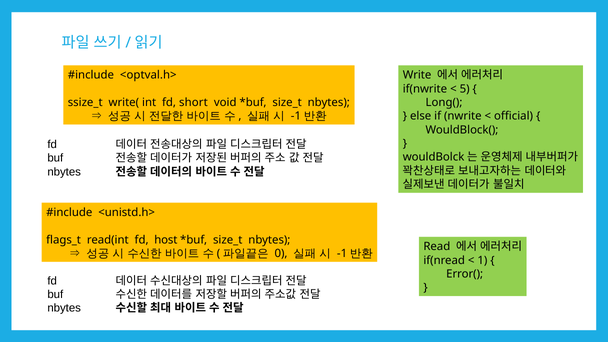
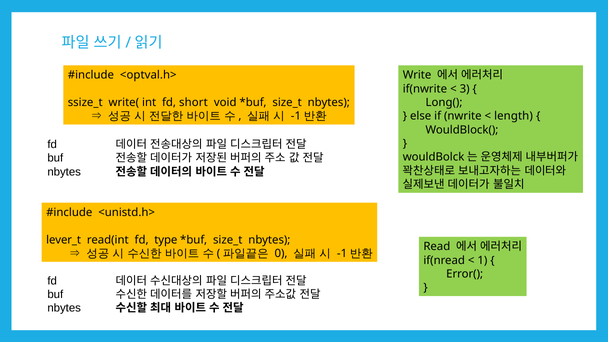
5: 5 -> 3 (465, 89)
official: official -> length (513, 116)
flags_t: flags_t -> lever_t (64, 240)
host: host -> type (166, 240)
